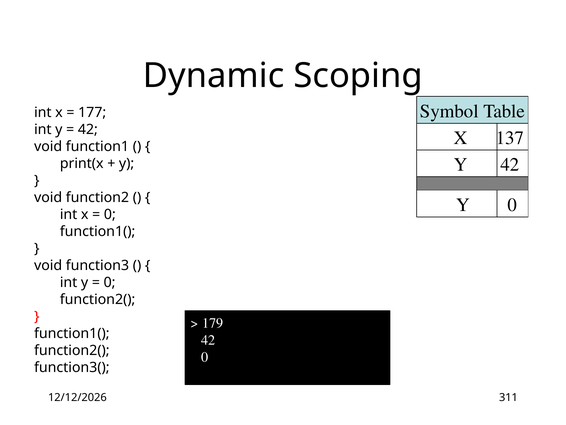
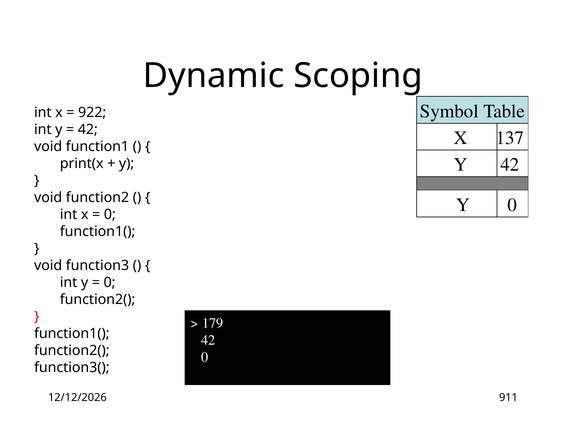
177: 177 -> 922 (92, 112)
311: 311 -> 911 (508, 397)
